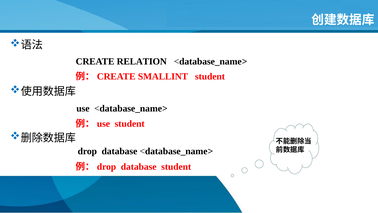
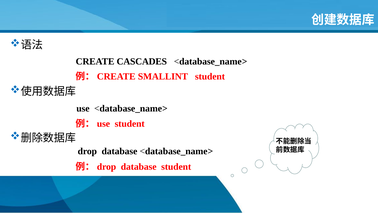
RELATION: RELATION -> CASCADES (142, 61)
